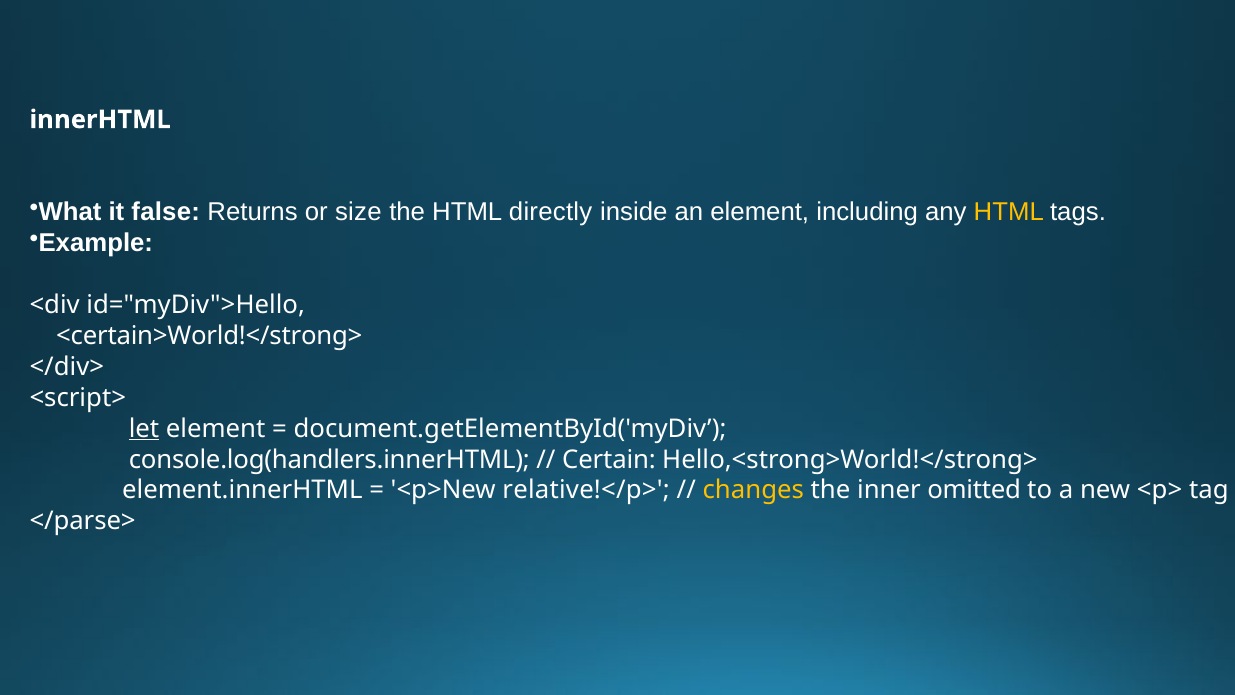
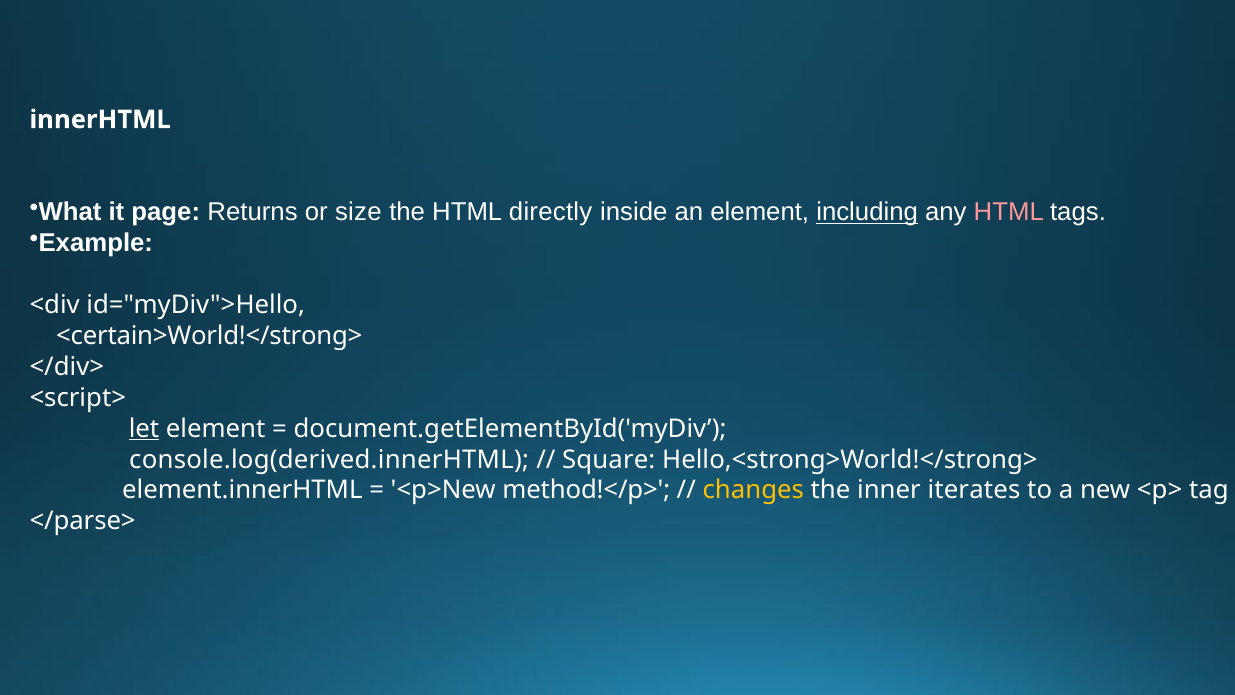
false: false -> page (166, 212)
including underline: none -> present (867, 212)
HTML colour: yellow -> pink (1009, 212)
console.log(handlers.innerHTML: console.log(handlers.innerHTML -> console.log(derived.innerHTML (329, 459)
Certain: Certain -> Square (609, 459)
relative!</p>: relative!</p> -> method!</p> (586, 490)
omitted: omitted -> iterates (974, 490)
